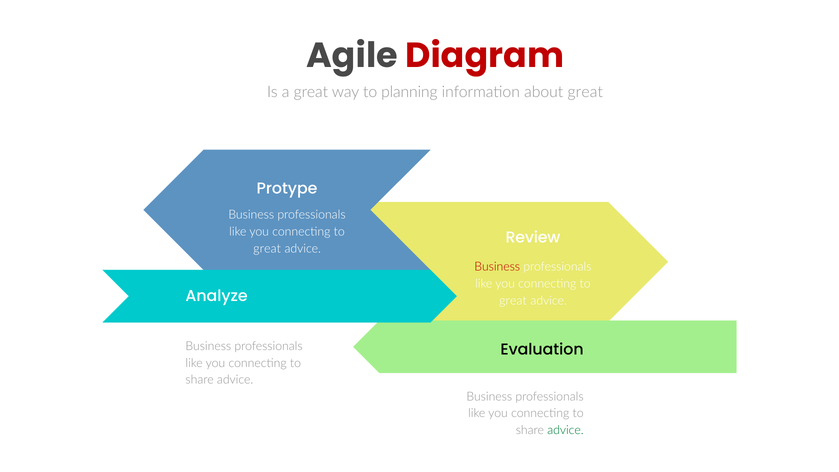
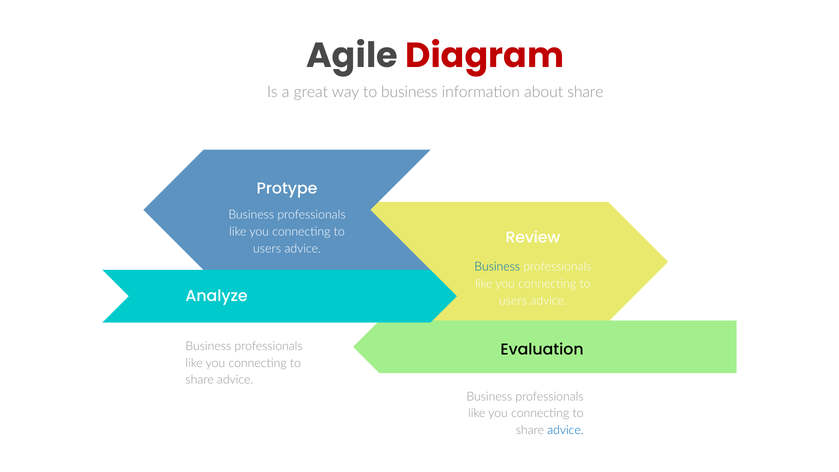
to planning: planning -> business (409, 92)
about great: great -> share (585, 92)
great: great -> users (267, 249)
Business colour: red -> blue (497, 267)
great: great -> users (513, 301)
advice colour: green -> blue (565, 430)
